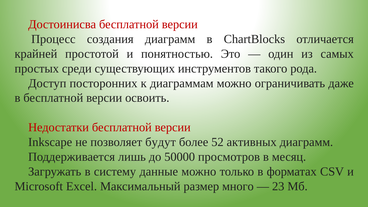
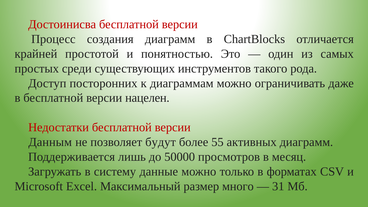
освоить: освоить -> нацелен (147, 98)
Inkscape: Inkscape -> Данным (50, 142)
52: 52 -> 55 (217, 142)
23: 23 -> 31 (278, 186)
